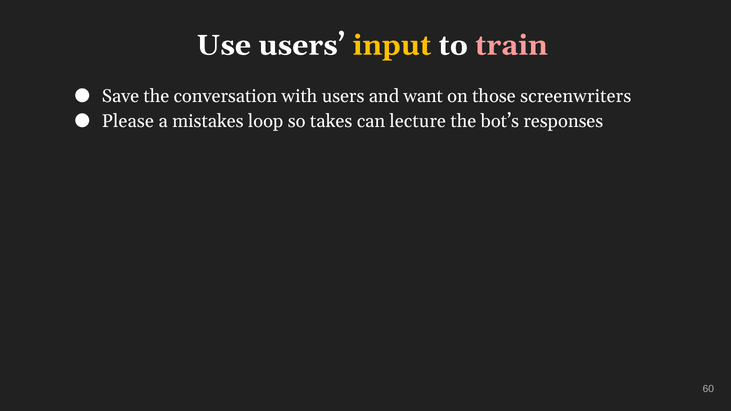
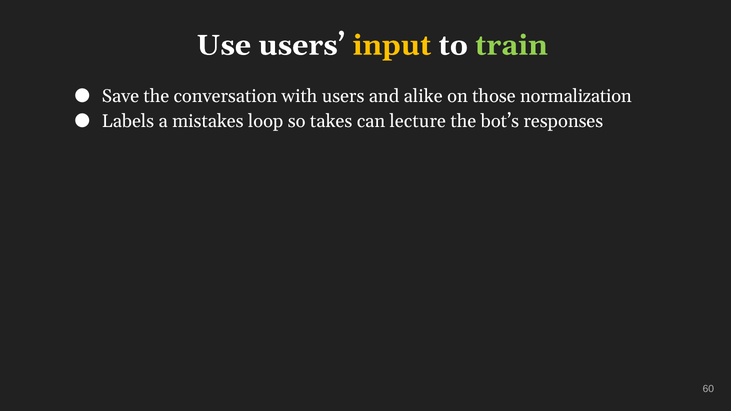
train colour: pink -> light green (511, 45)
want: want -> alike (423, 96)
screenwriters: screenwriters -> normalization (576, 96)
Please: Please -> Labels (128, 121)
